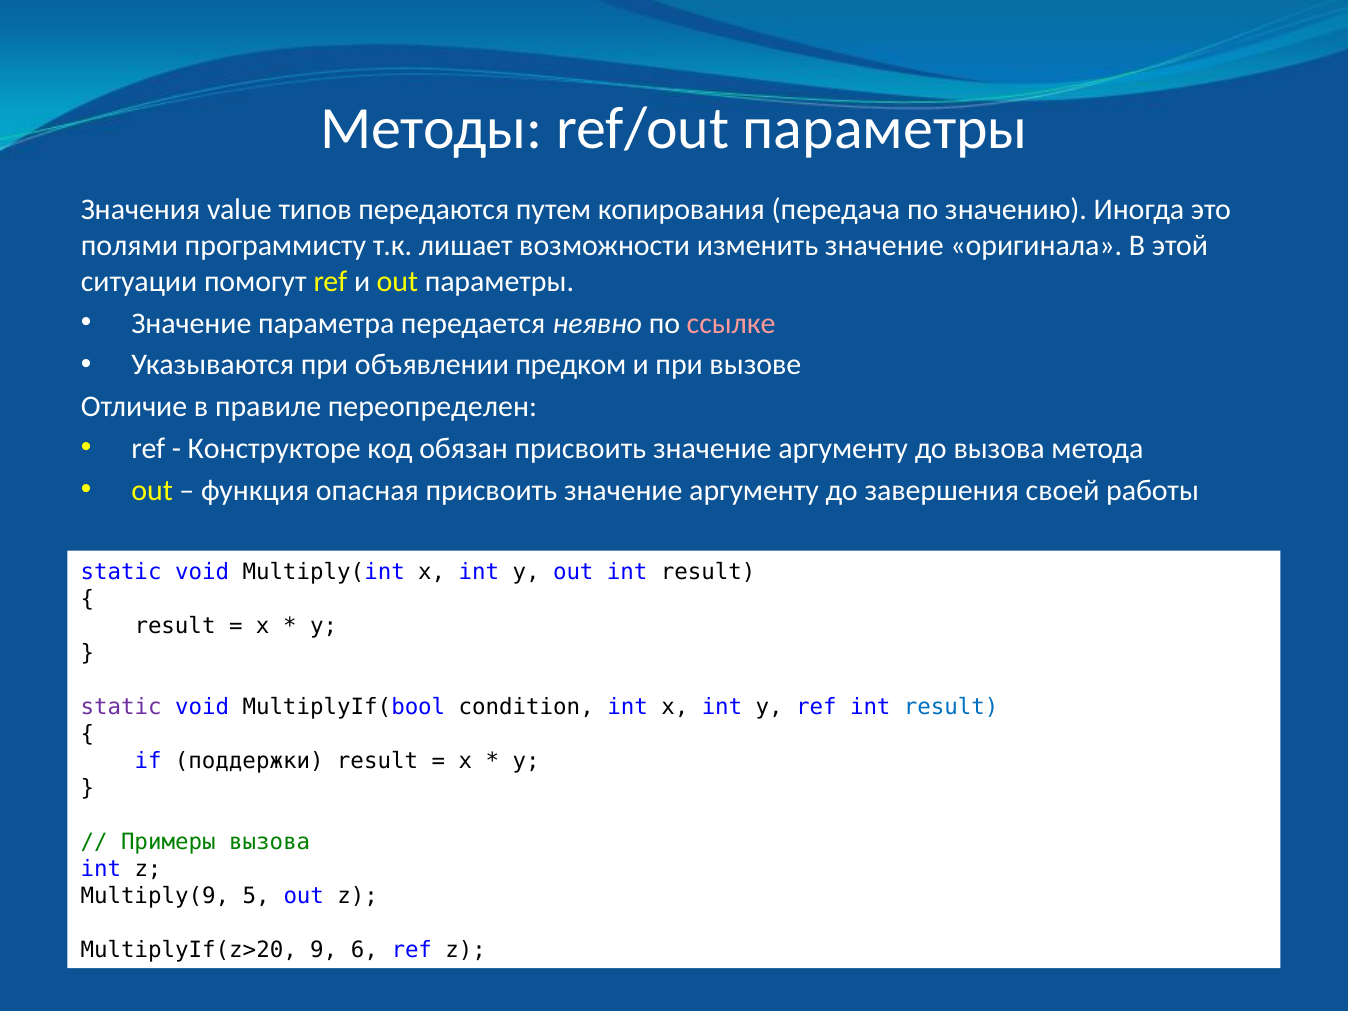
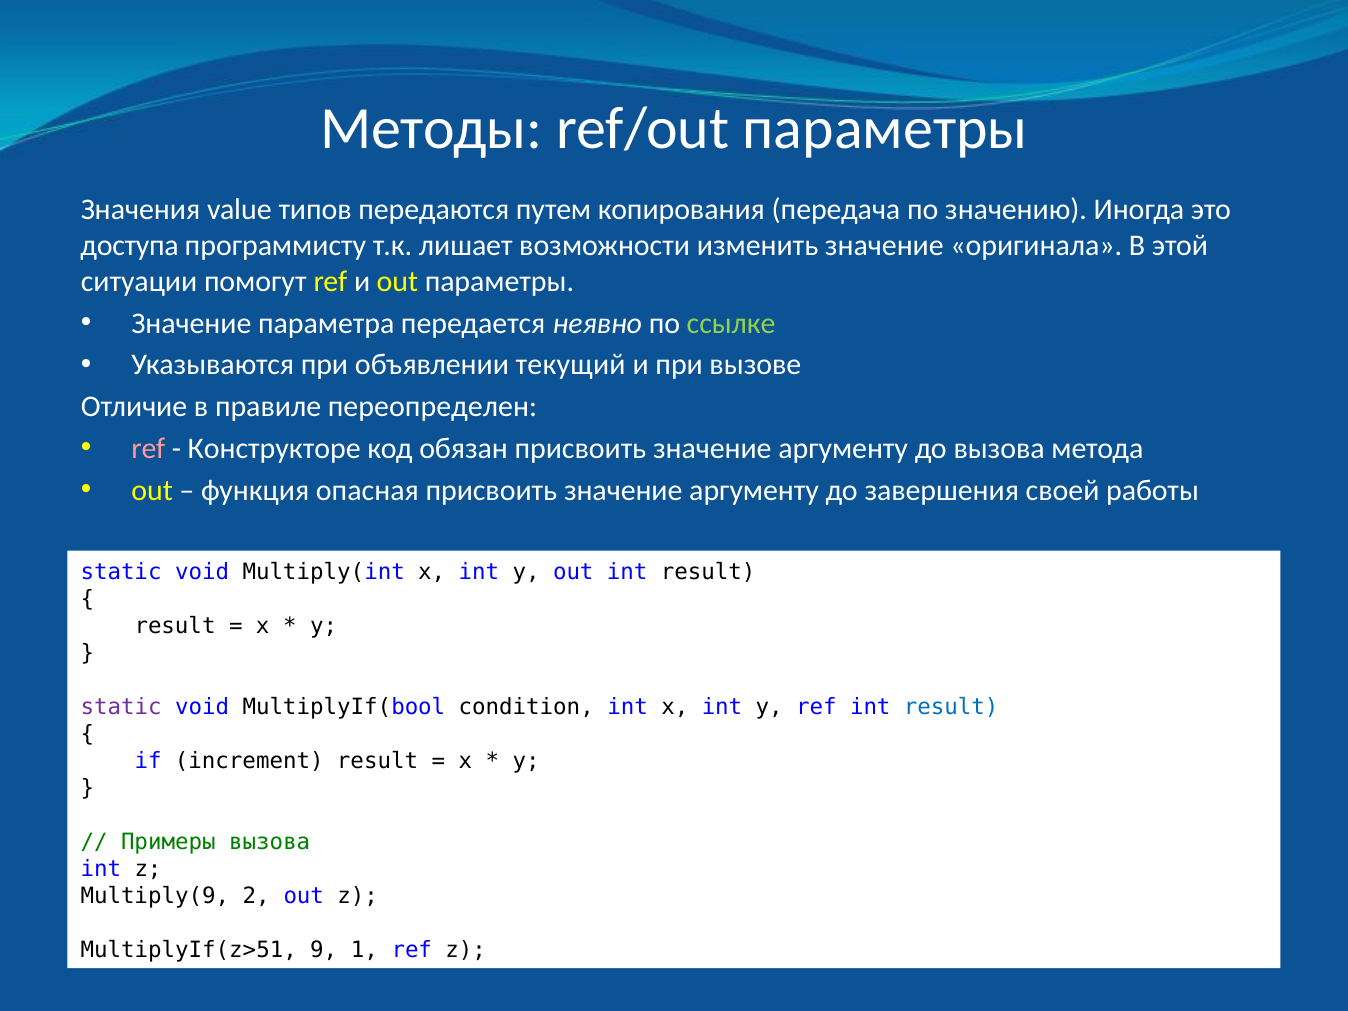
полями: полями -> доступа (130, 245)
ссылке colour: pink -> light green (731, 323)
предком: предком -> текущий (571, 365)
ref colour: white -> pink (148, 449)
поддержки: поддержки -> increment (249, 761)
5: 5 -> 2 (256, 896)
MultiplyIf(z>20: MultiplyIf(z>20 -> MultiplyIf(z>51 (189, 950)
6: 6 -> 1 (364, 950)
